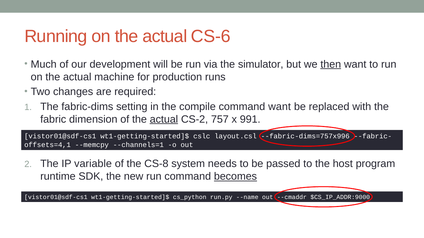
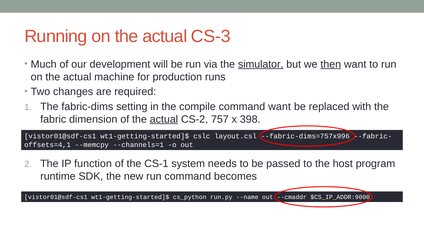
CS-6: CS-6 -> CS-3 (211, 36)
simulator underline: none -> present (261, 64)
991: 991 -> 398 (250, 119)
variable: variable -> function (93, 164)
CS-8: CS-8 -> CS-1 (156, 164)
becomes underline: present -> none (235, 177)
